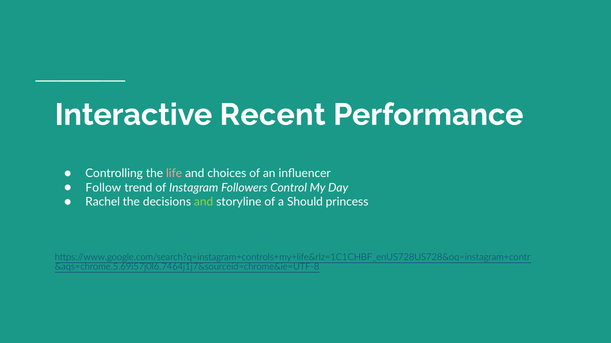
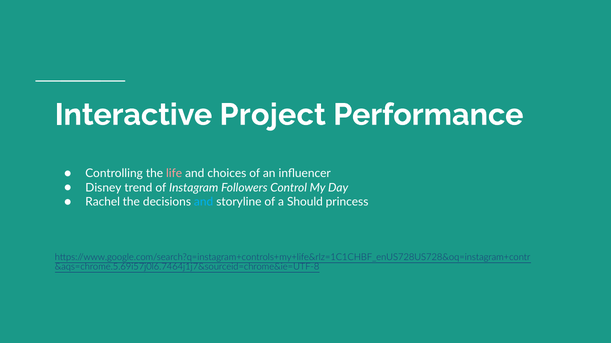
Recent: Recent -> Project (273, 115)
Follow: Follow -> Disney (103, 188)
and colour: light green -> light blue (204, 202)
